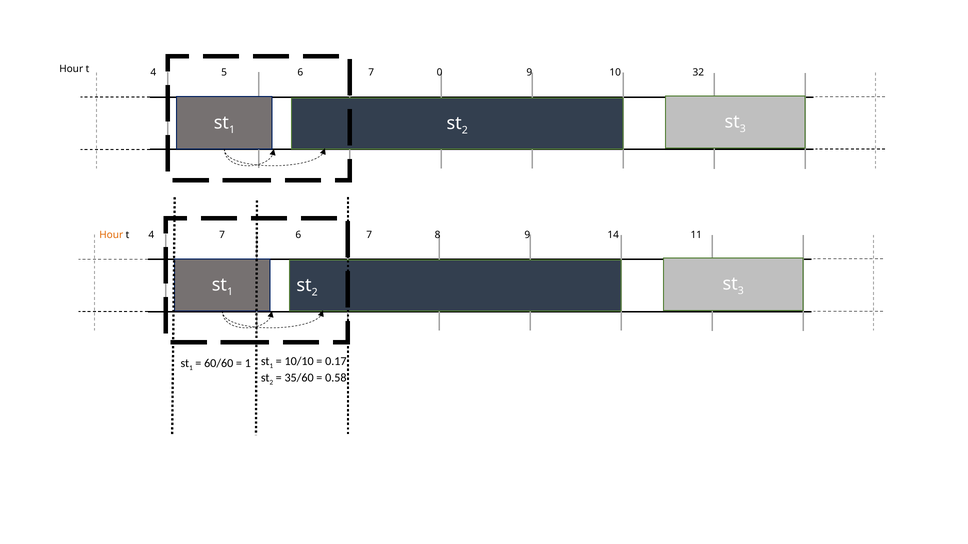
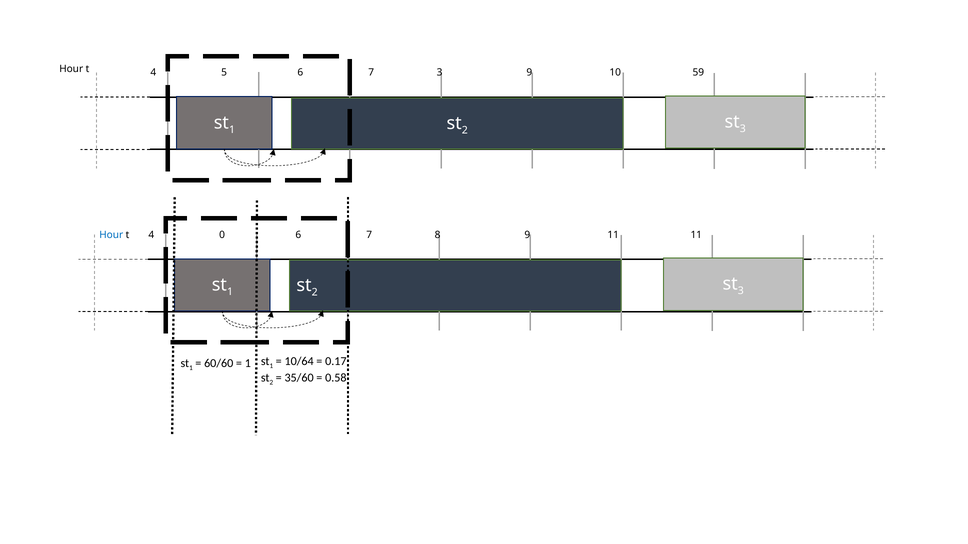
7 0: 0 -> 3 (440, 73)
32: 32 -> 59 (698, 73)
4 7: 7 -> 0 (222, 235)
9 14: 14 -> 11 (613, 235)
Hour colour: orange -> blue (111, 235)
10/10: 10/10 -> 10/64 (299, 362)
